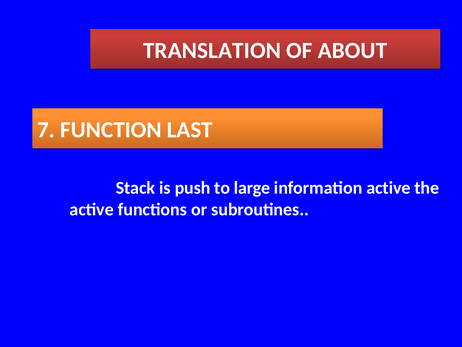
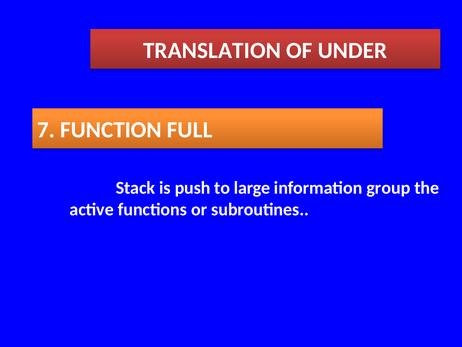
ABOUT: ABOUT -> UNDER (353, 50)
LAST: LAST -> FULL (190, 130)
information active: active -> group (388, 188)
